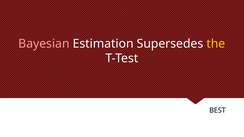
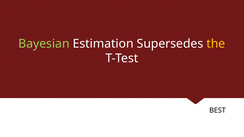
Bayesian colour: pink -> light green (44, 44)
